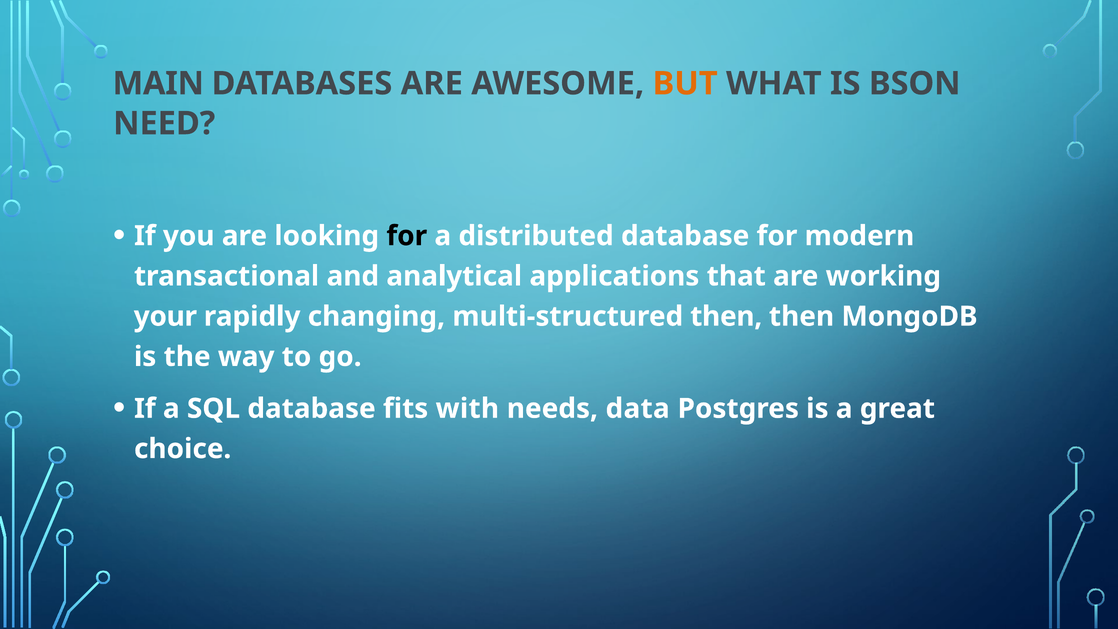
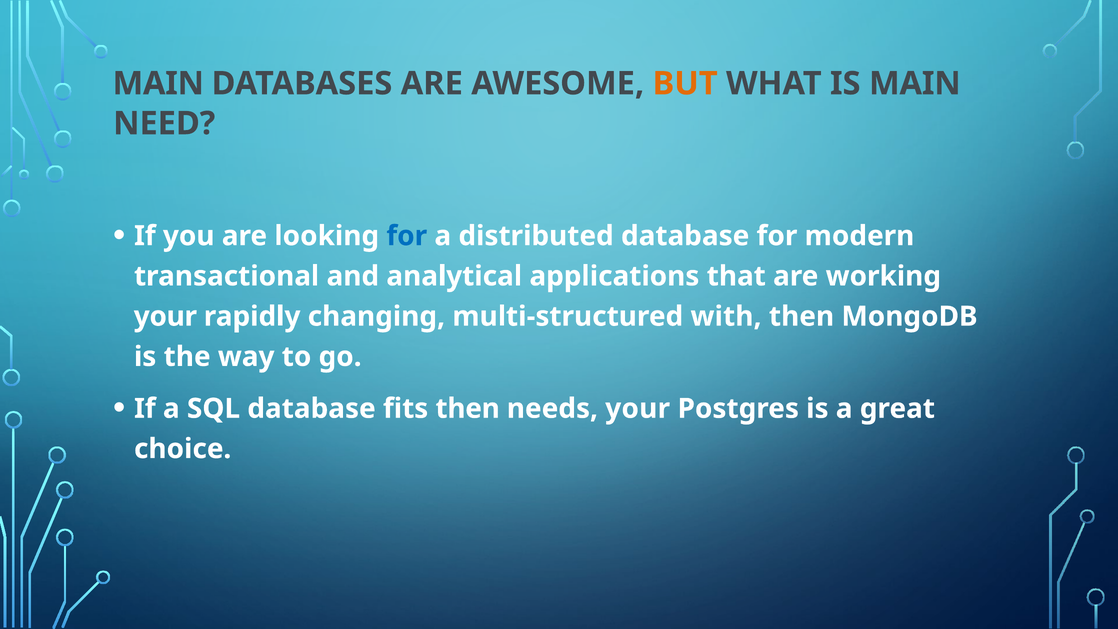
IS BSON: BSON -> MAIN (915, 84)
for colour: black -> blue (407, 236)
multi-structured then: then -> with (726, 316)
fits with: with -> then (468, 409)
needs data: data -> your (638, 409)
